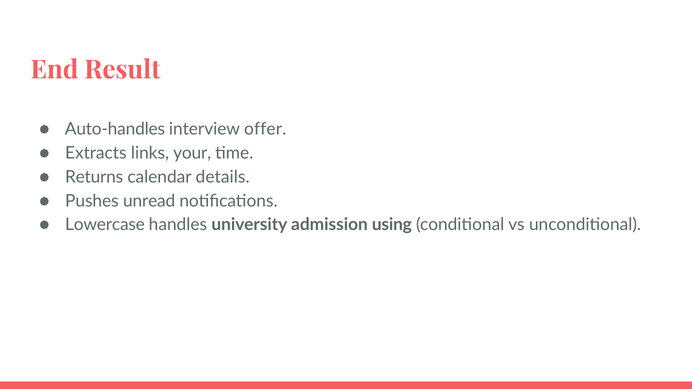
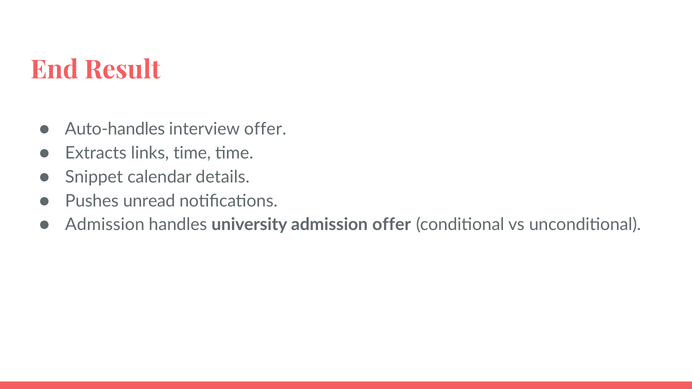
links your: your -> time (192, 153)
Returns: Returns -> Snippet (94, 177)
Lowercase: Lowercase -> Admission (105, 225)
admission using: using -> offer (392, 225)
